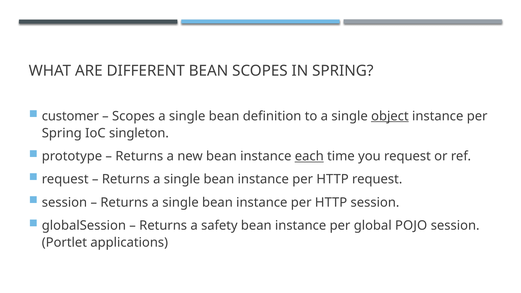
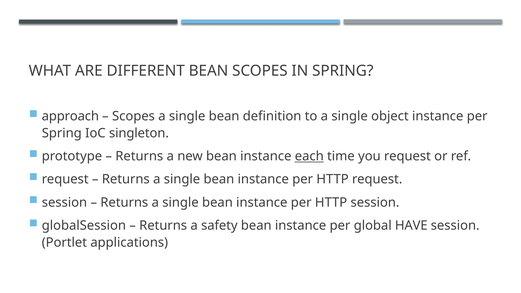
customer: customer -> approach (70, 116)
object underline: present -> none (390, 116)
POJO: POJO -> HAVE (411, 225)
